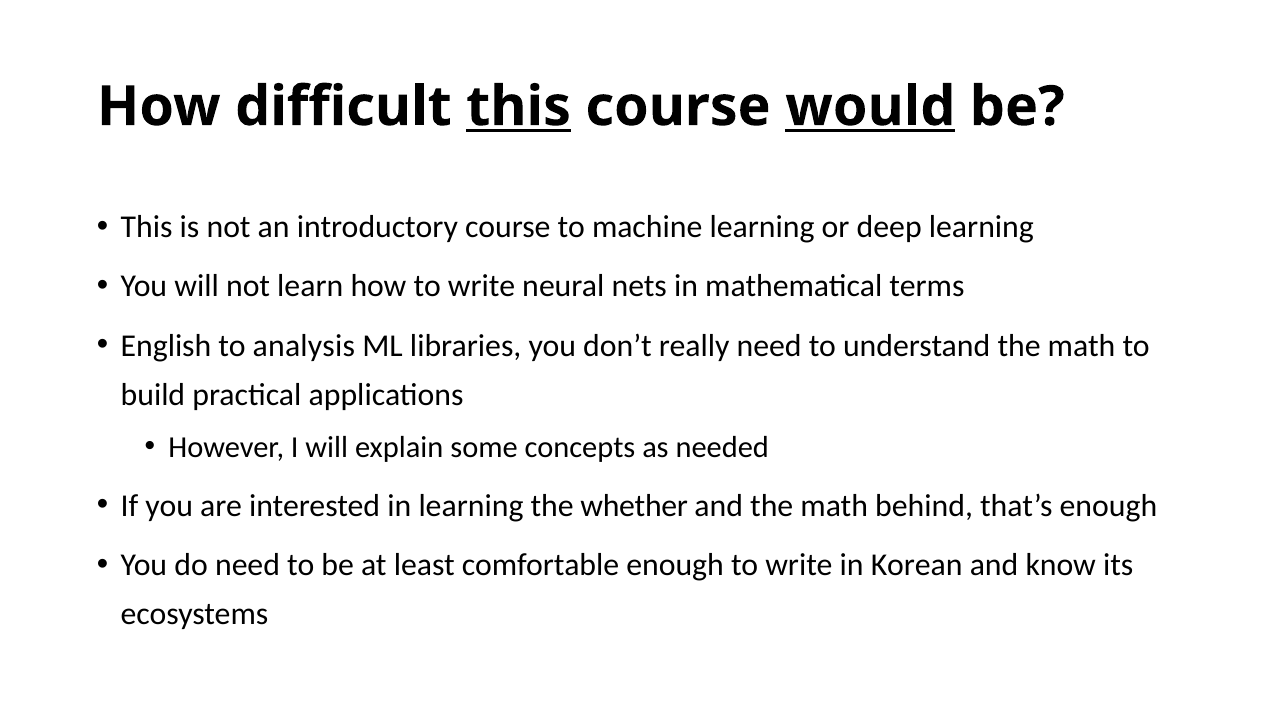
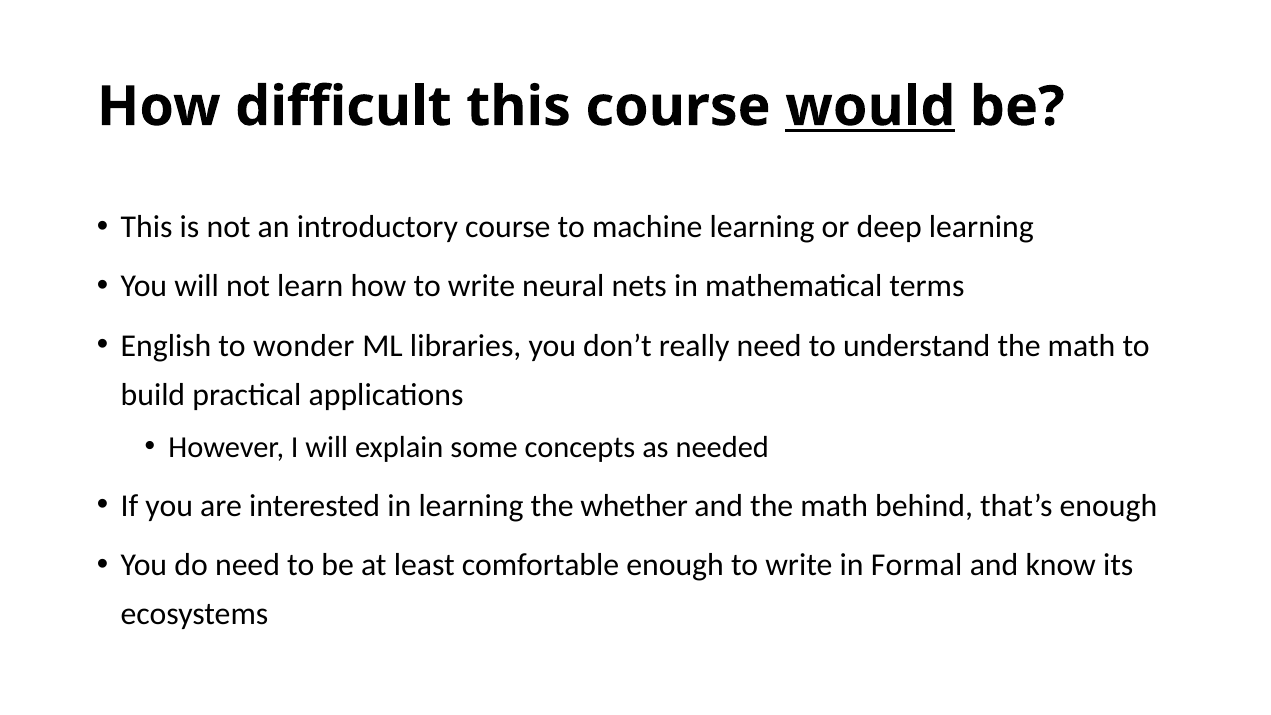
this underline: present -> none (519, 107)
analysis: analysis -> wonder (304, 346)
Korean: Korean -> Formal (917, 565)
